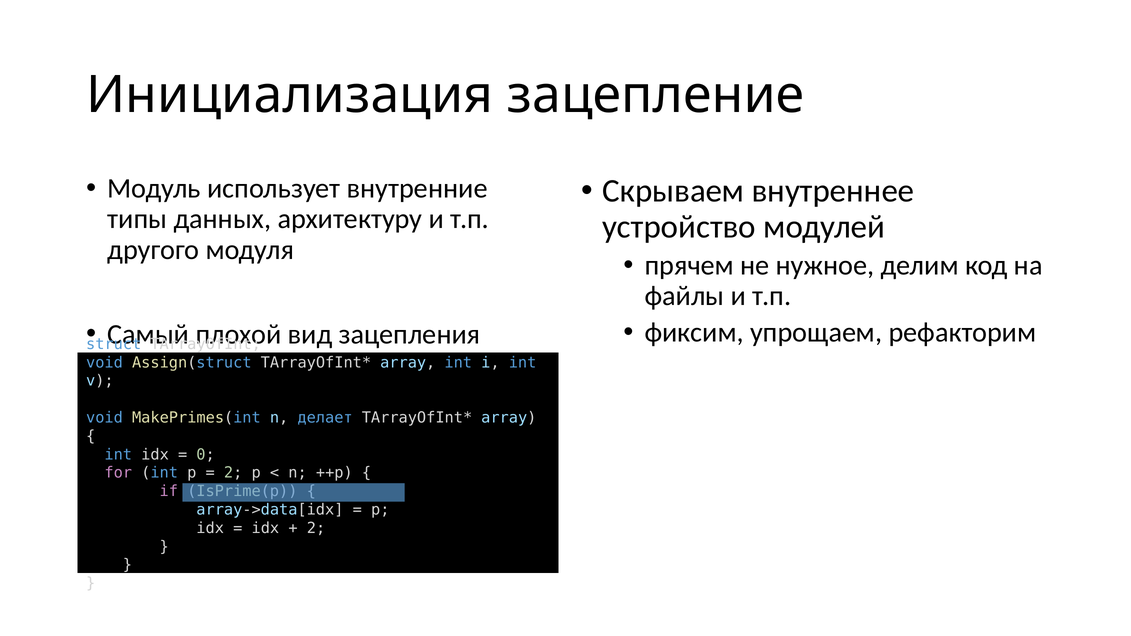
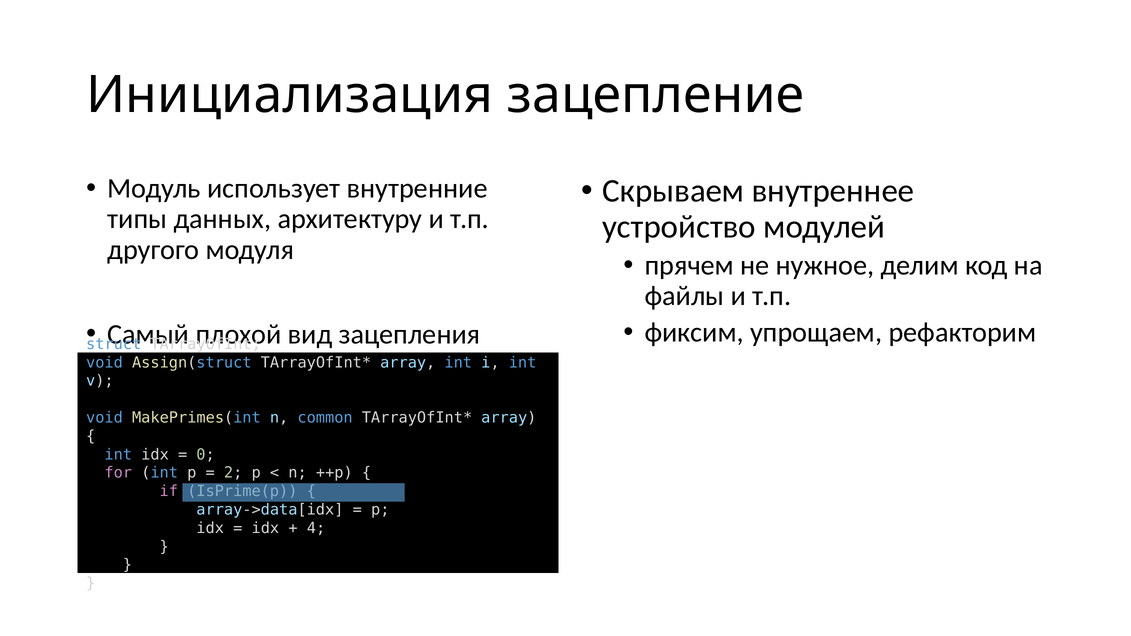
делает: делает -> common (325, 418)
2: 2 -> 4 (316, 528)
